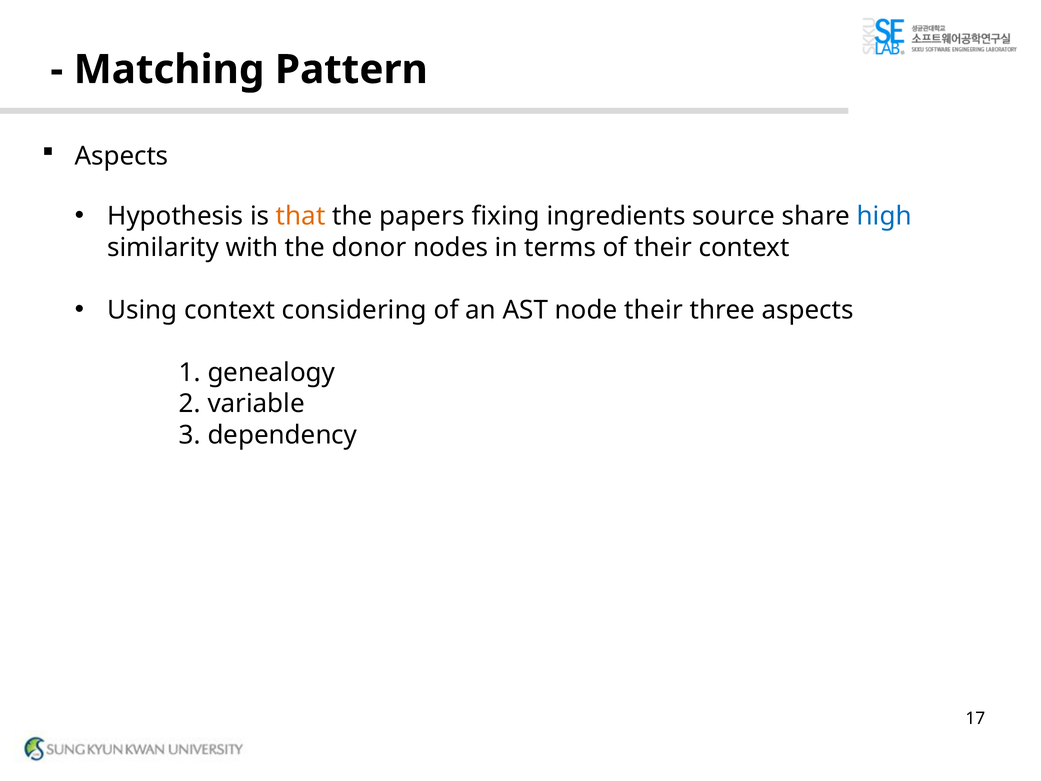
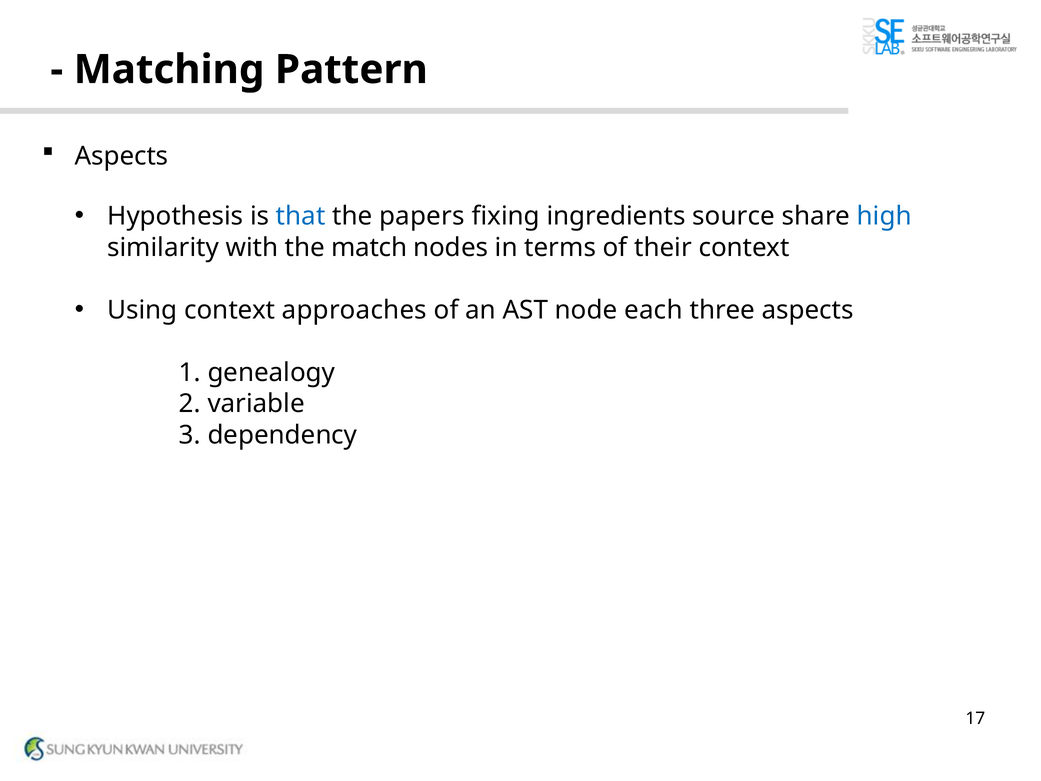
that colour: orange -> blue (301, 216)
donor: donor -> match (369, 247)
considering: considering -> approaches (354, 310)
node their: their -> each (653, 310)
